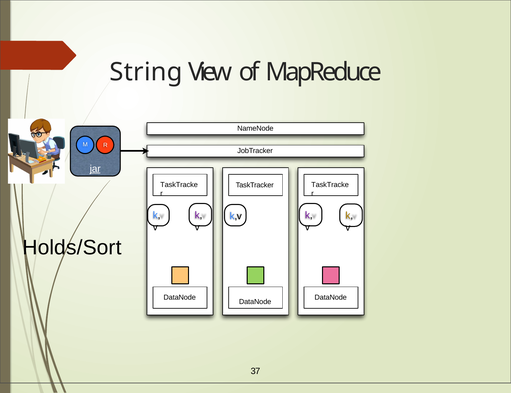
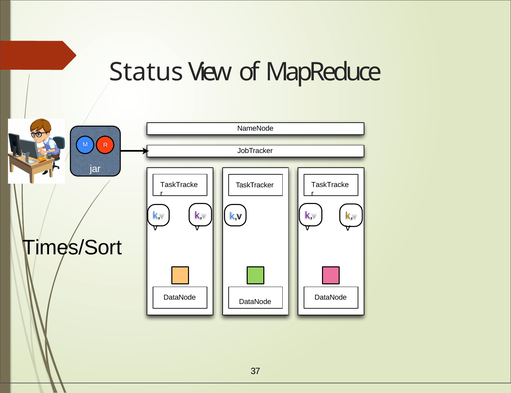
String: String -> Status (146, 72)
jar underline: present -> none (95, 169)
Holds/Sort: Holds/Sort -> Times/Sort (72, 248)
